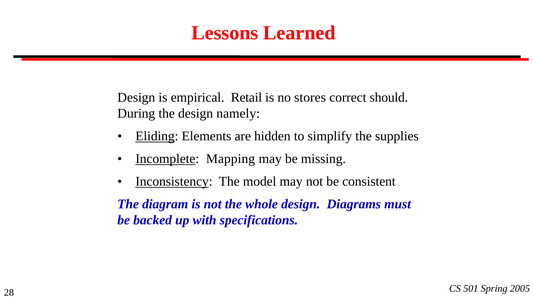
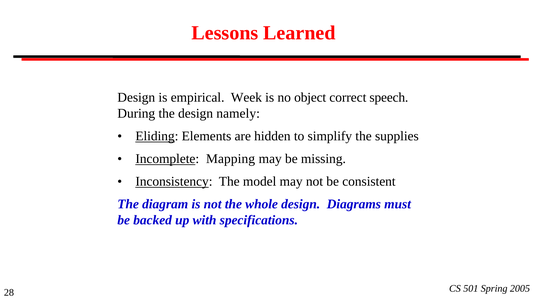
Retail: Retail -> Week (246, 98)
stores: stores -> object (310, 98)
should: should -> speech (389, 98)
